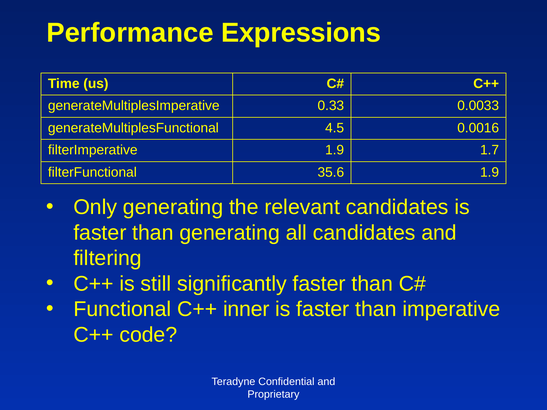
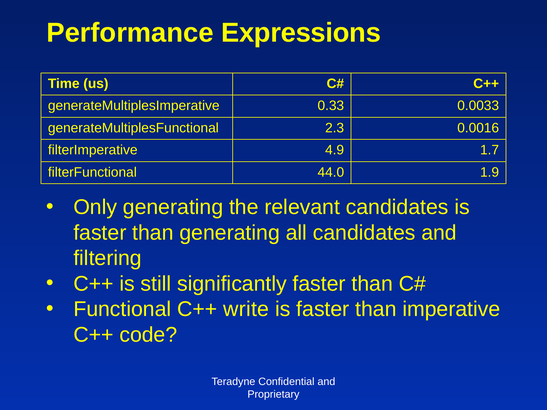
4.5: 4.5 -> 2.3 (335, 128)
filterImperative 1.9: 1.9 -> 4.9 (335, 150)
35.6: 35.6 -> 44.0 (331, 172)
inner: inner -> write (246, 309)
